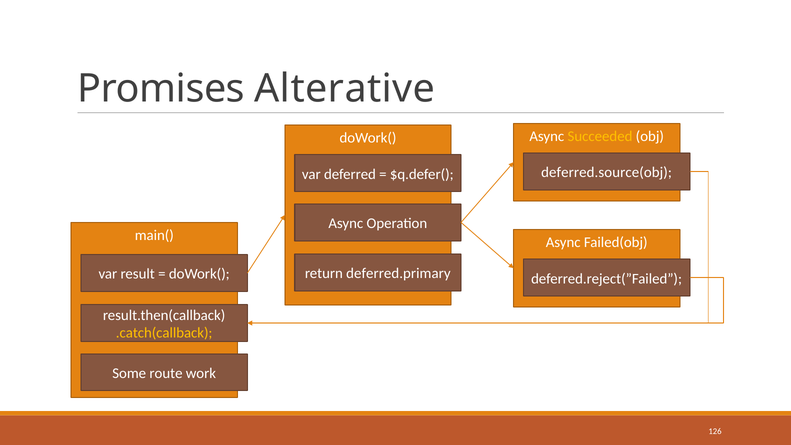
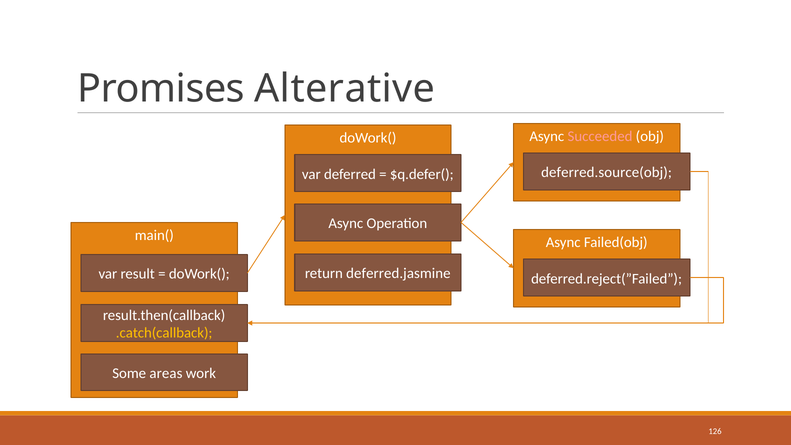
Succeeded colour: yellow -> pink (600, 136)
deferred.primary: deferred.primary -> deferred.jasmine (398, 273)
route: route -> areas (166, 373)
